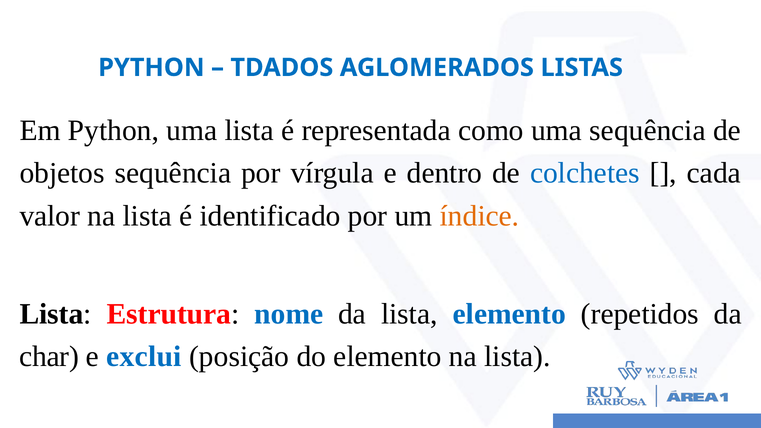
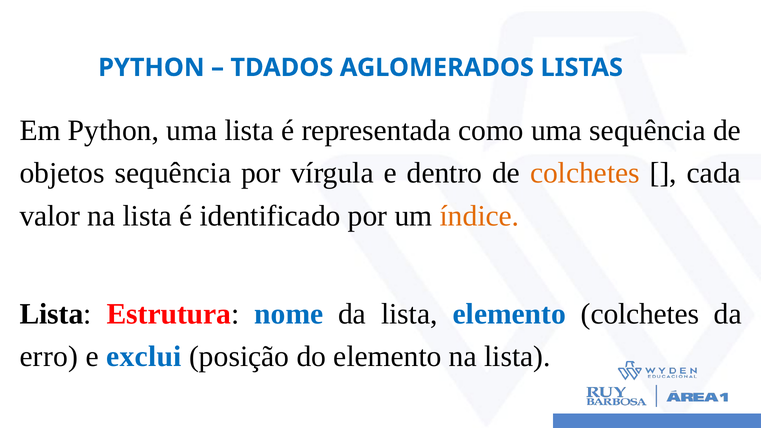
colchetes colour: blue -> orange (585, 173)
elemento repetidos: repetidos -> colchetes (640, 314)
char: char -> erro (49, 357)
